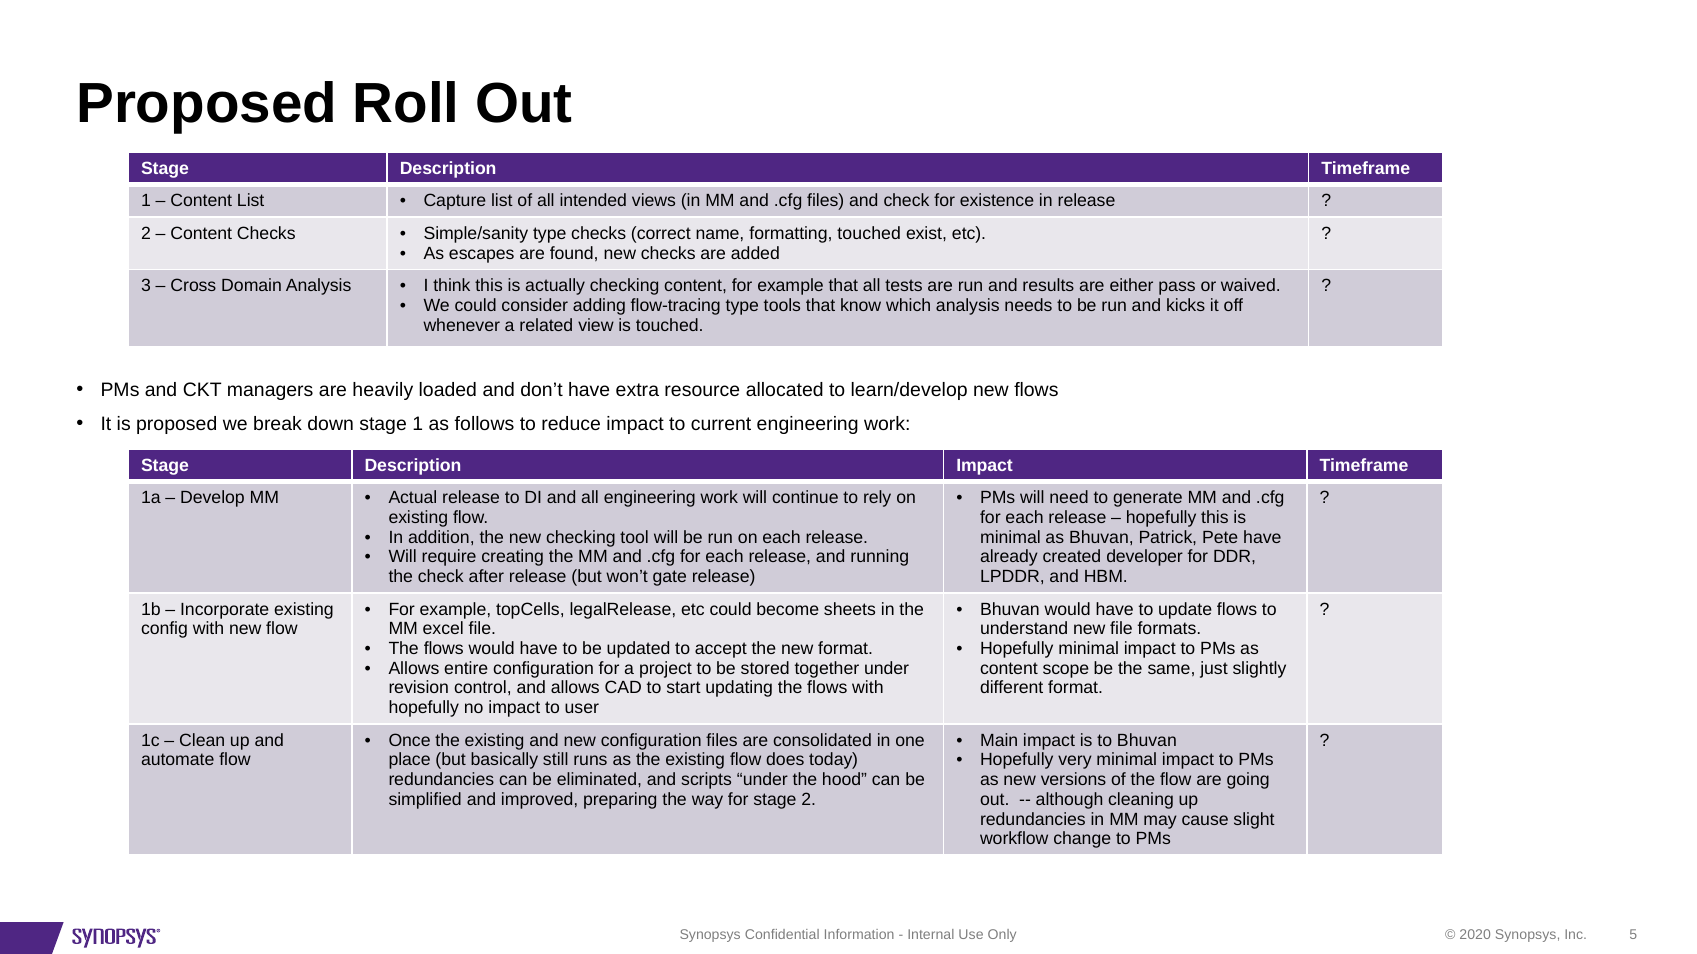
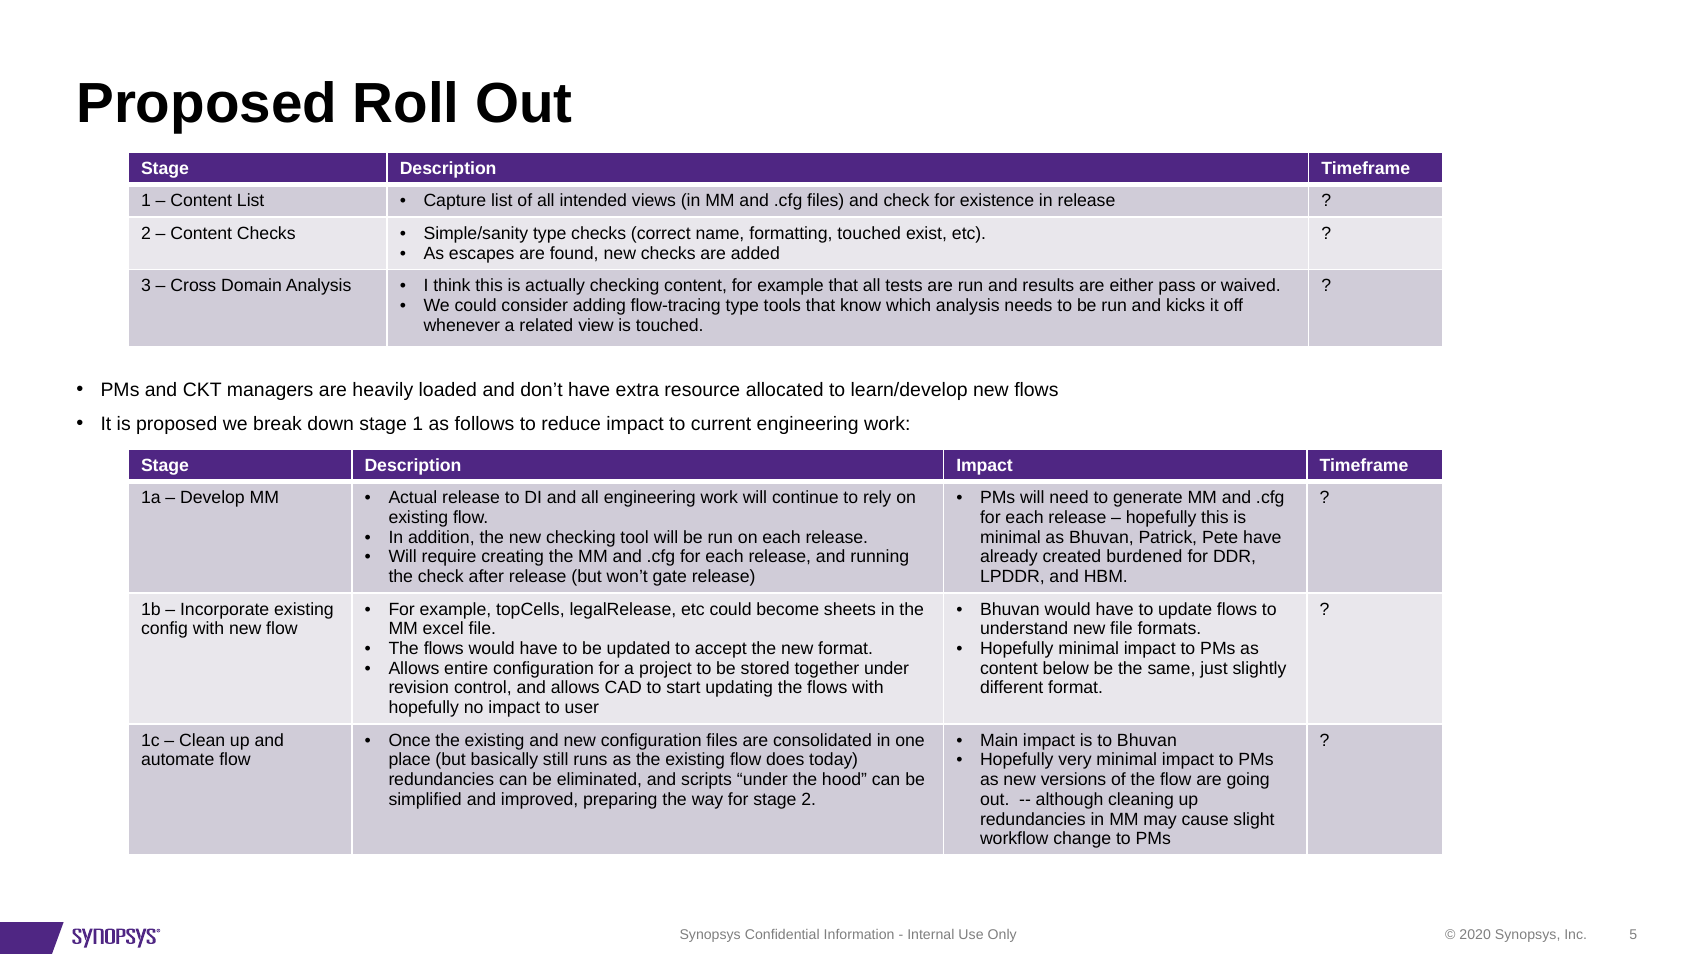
developer: developer -> burdened (1144, 557)
scope: scope -> below (1066, 669)
